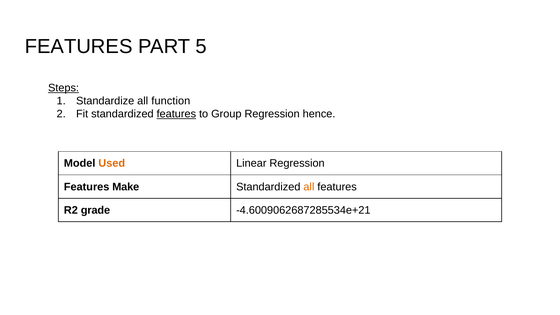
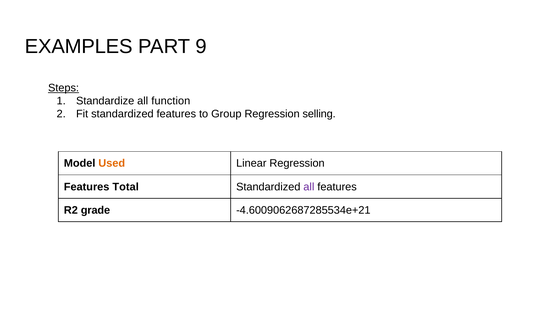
FEATURES: FEATURES -> EXAMPLES (79, 46)
5: 5 -> 9 (201, 46)
features underline: present -> none (176, 114)
hence: hence -> selling (319, 114)
Make: Make -> Total (126, 187)
all colour: orange -> purple (309, 187)
